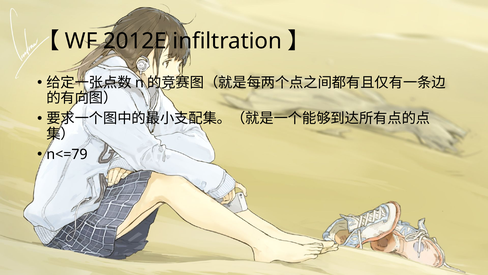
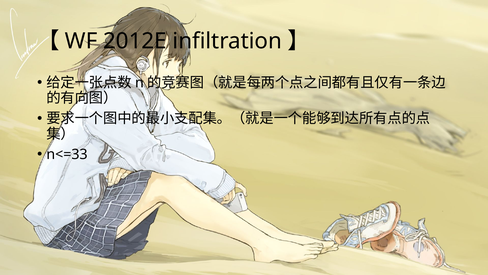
n<=79: n<=79 -> n<=33 (67, 154)
